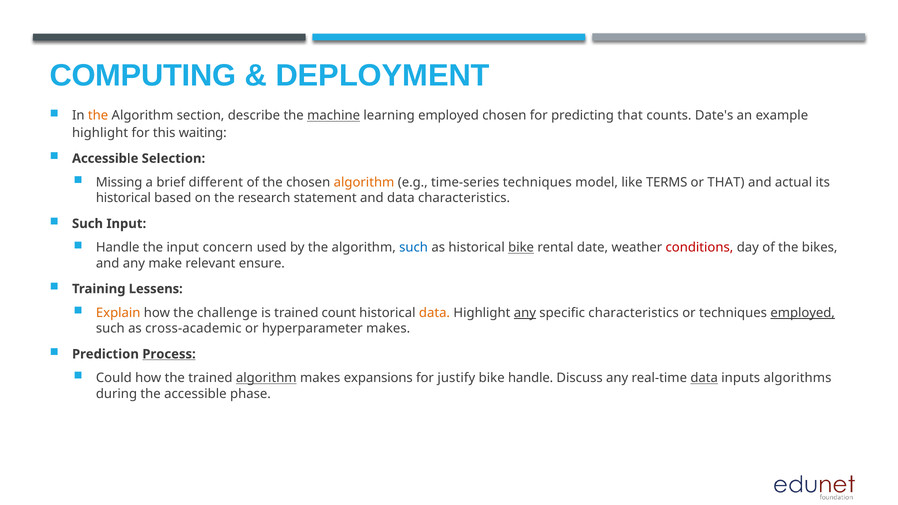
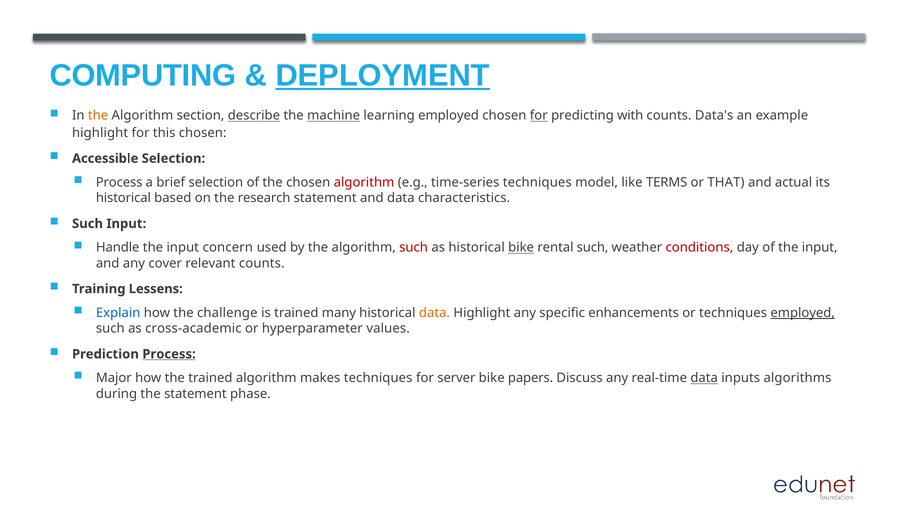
DEPLOYMENT underline: none -> present (383, 76)
describe underline: none -> present (254, 116)
for underline: none -> present (539, 116)
predicting that: that -> with (630, 116)
Date's: Date's -> Data's (714, 116)
this waiting: waiting -> chosen (203, 133)
Missing: Missing -> Process (119, 182)
brief different: different -> selection (216, 182)
algorithm colour: orange -> red (364, 182)
such colour: blue -> red (414, 248)
rental date: date -> such (593, 248)
of the bikes: bikes -> input (820, 248)
make: make -> cover (165, 263)
relevant ensure: ensure -> counts (262, 263)
Explain colour: orange -> blue (118, 313)
count: count -> many (339, 313)
any underline: present -> none (525, 313)
specific characteristics: characteristics -> enhancements (634, 313)
hyperparameter makes: makes -> values (388, 329)
Could: Could -> Major (114, 378)
algorithm underline: present -> none (266, 378)
makes expansions: expansions -> techniques (378, 378)
justify: justify -> server (456, 378)
bike handle: handle -> papers (531, 378)
the accessible: accessible -> statement (195, 394)
